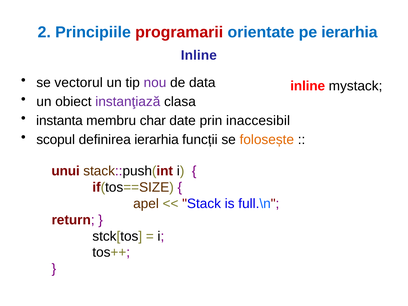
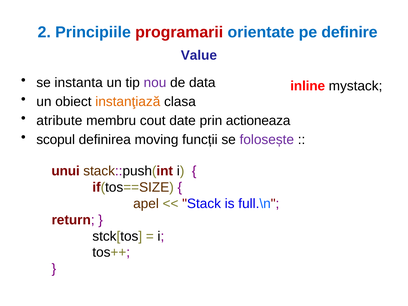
pe ierarhia: ierarhia -> definire (349, 32)
Inline: Inline -> Value (199, 55)
vectorul: vectorul -> instanta (79, 83)
instanţiază colour: purple -> orange (128, 102)
instanta: instanta -> atribute (59, 121)
char: char -> cout (153, 121)
inaccesibil: inaccesibil -> actioneaza (258, 121)
definirea ierarhia: ierarhia -> moving (156, 140)
folosește colour: orange -> purple (267, 140)
